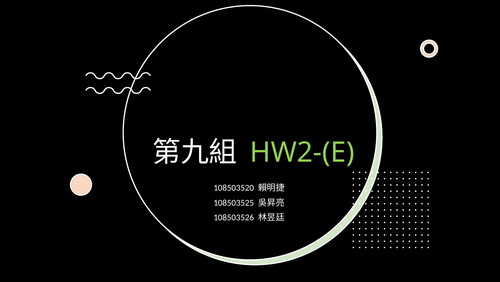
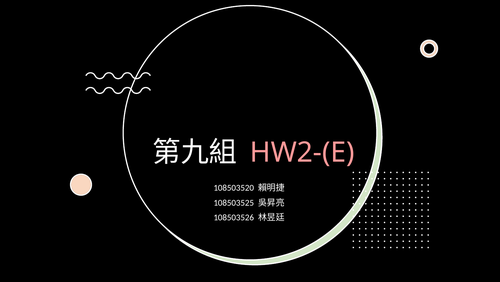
HW2-(E colour: light green -> pink (302, 152)
